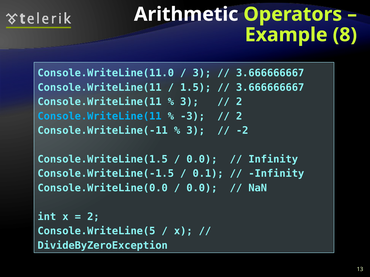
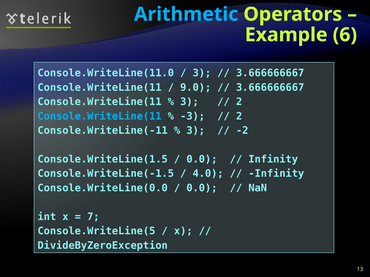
Arithmetic colour: white -> light blue (186, 14)
8: 8 -> 6 (345, 35)
1.5: 1.5 -> 9.0 (196, 88)
0.1: 0.1 -> 4.0 (208, 174)
2: 2 -> 7 (93, 217)
